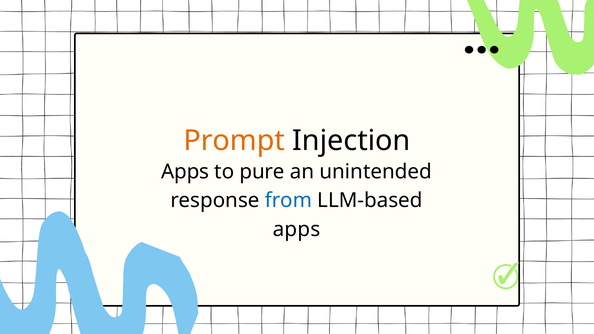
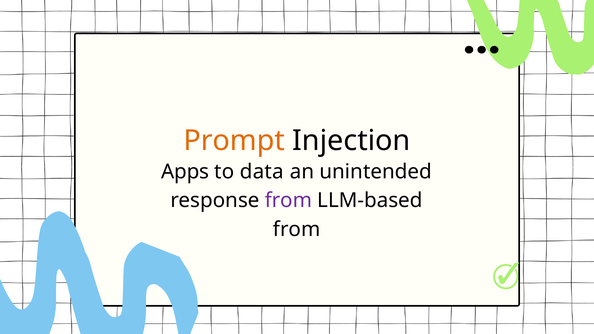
pure: pure -> data (262, 172)
from colour: blue -> purple (288, 200)
apps: apps -> from (297, 229)
